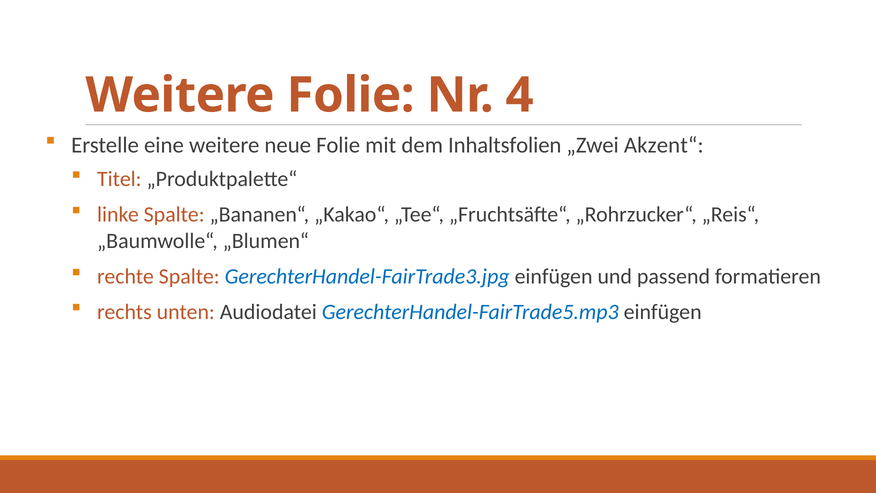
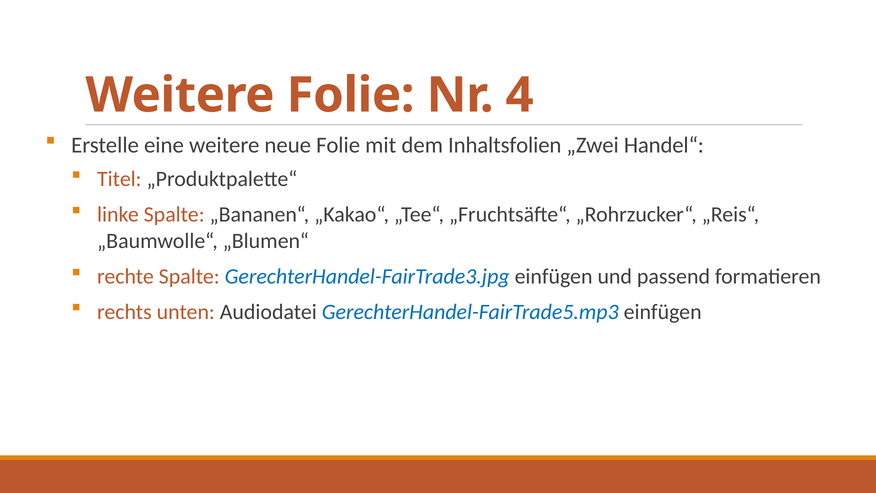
Akzent“: Akzent“ -> Handel“ (664, 145)
